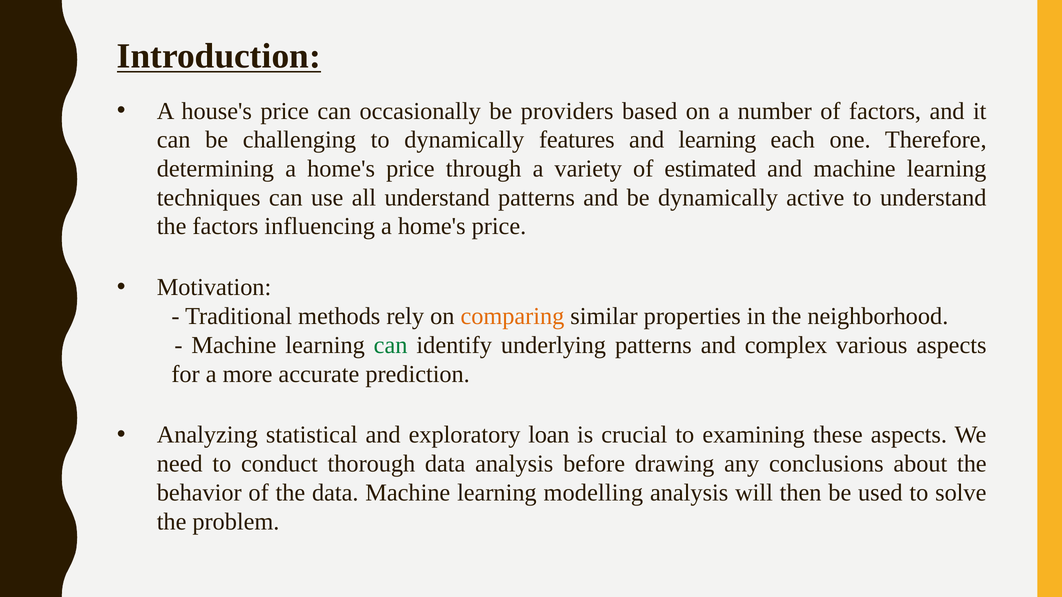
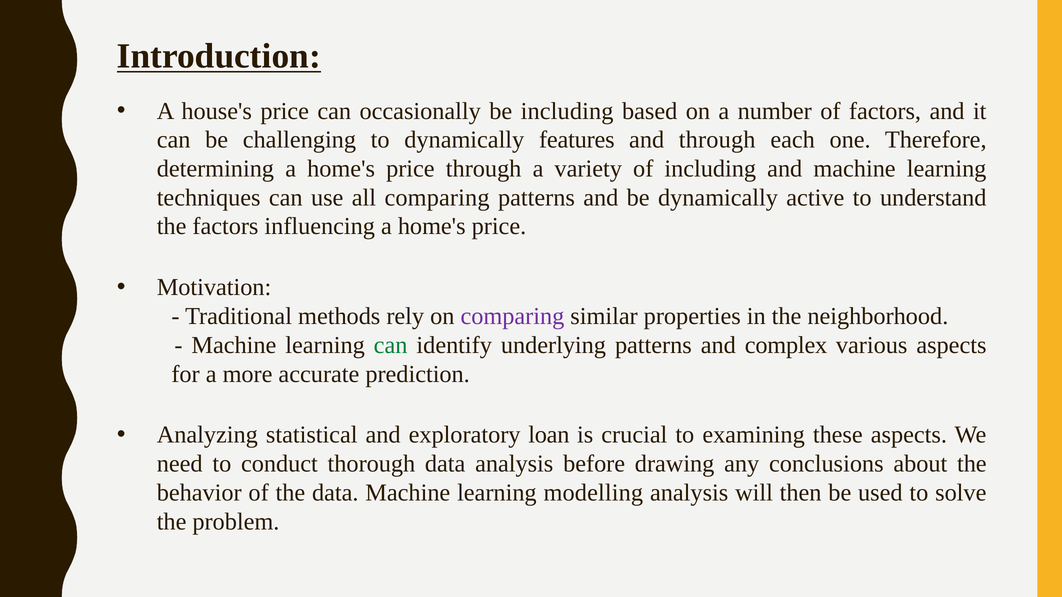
be providers: providers -> including (567, 111)
and learning: learning -> through (717, 140)
of estimated: estimated -> including (710, 169)
all understand: understand -> comparing (437, 198)
comparing colour: orange -> purple (512, 316)
